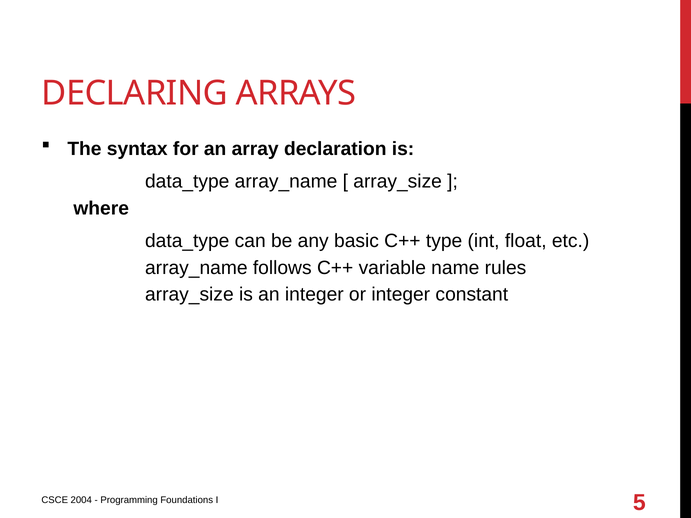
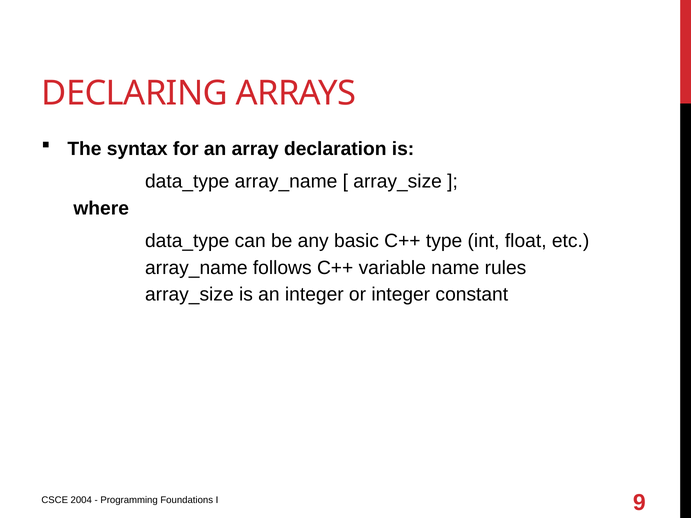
5: 5 -> 9 (639, 503)
